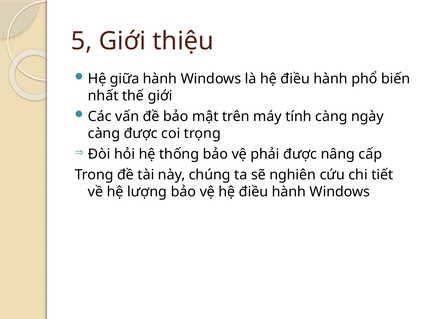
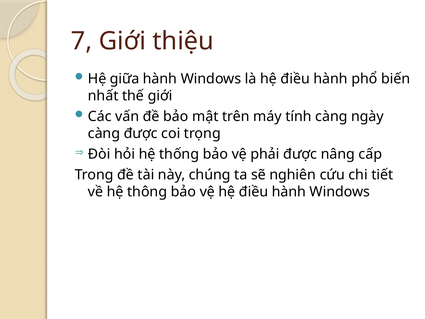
5: 5 -> 7 (82, 41)
lượng: lượng -> thông (147, 192)
